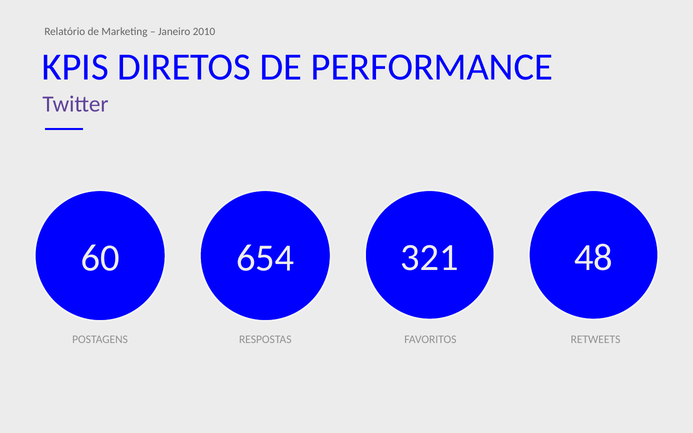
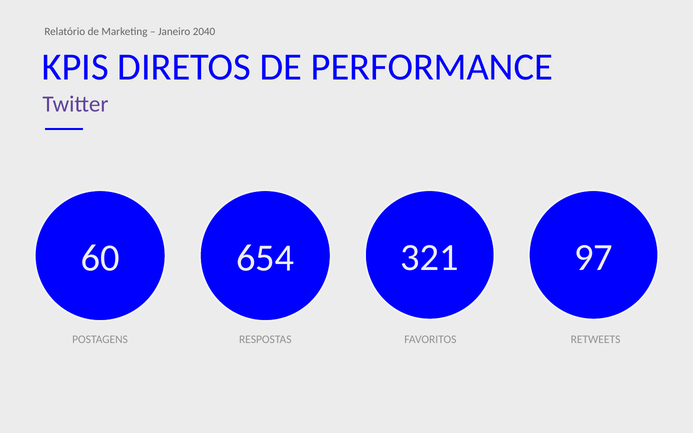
2010: 2010 -> 2040 (204, 31)
48: 48 -> 97 (593, 258)
